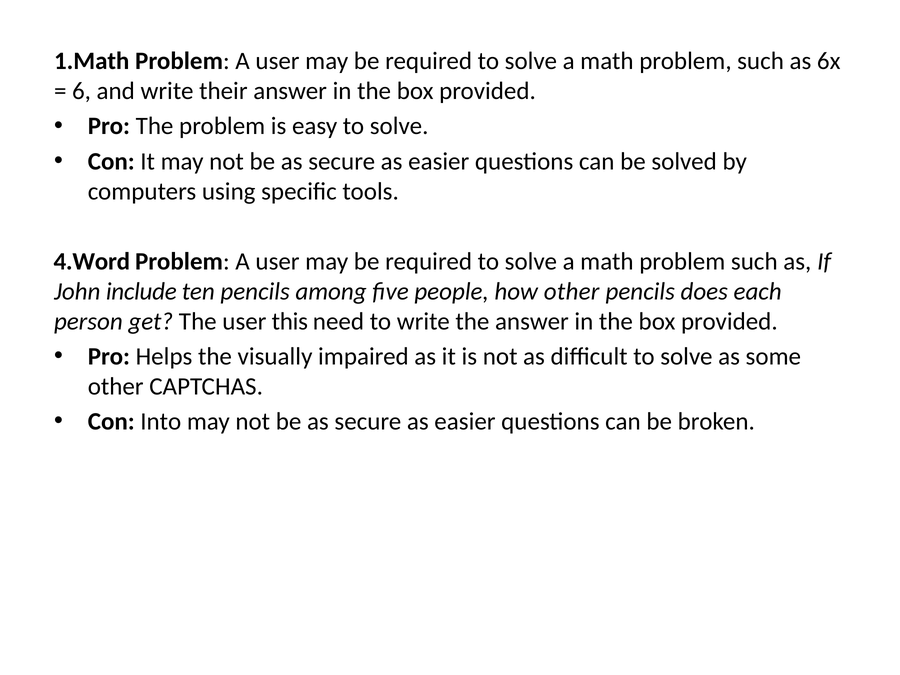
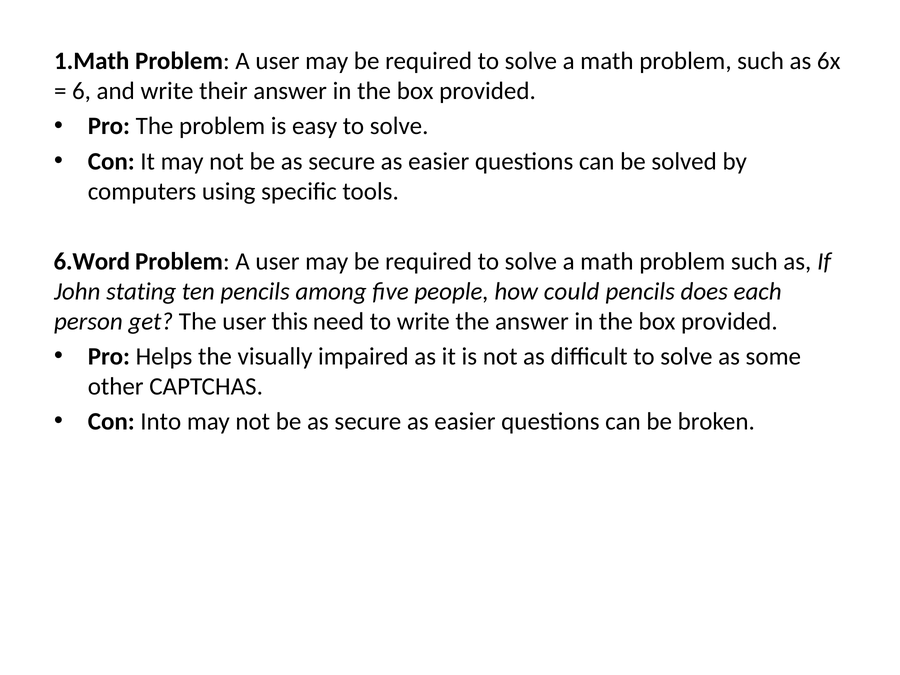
4.Word: 4.Word -> 6.Word (92, 261)
include: include -> stating (141, 291)
how other: other -> could (572, 291)
